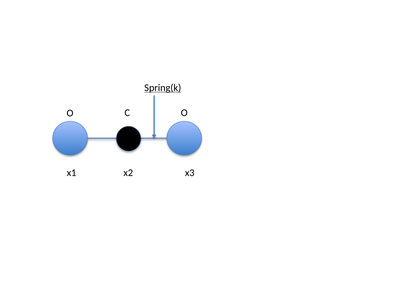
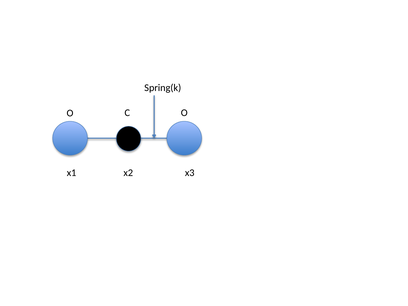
Spring(k underline: present -> none (163, 88)
